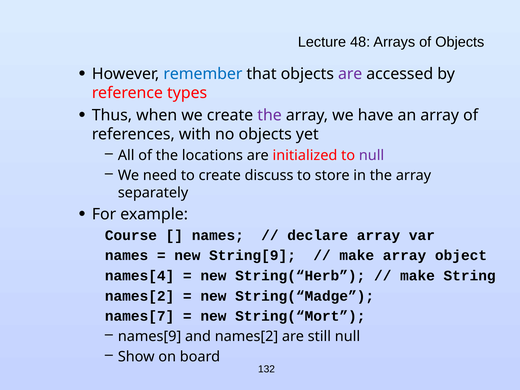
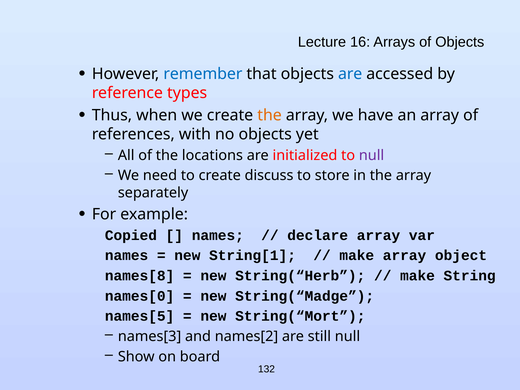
48: 48 -> 16 (360, 42)
are colour: purple -> blue (350, 74)
the colour: purple -> orange (270, 115)
Course: Course -> Copied (131, 235)
String[9: String[9 -> String[1 (253, 255)
names[4: names[4 -> names[8 (140, 276)
names[2: names[2 -> names[0 (140, 296)
names[7: names[7 -> names[5 (140, 316)
names[9: names[9 -> names[3 (150, 336)
